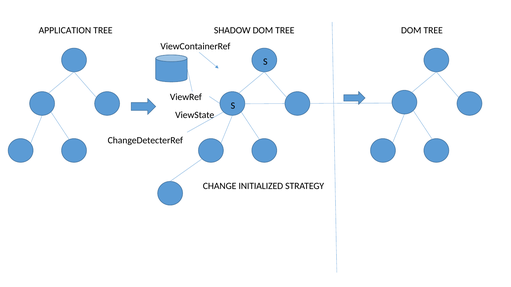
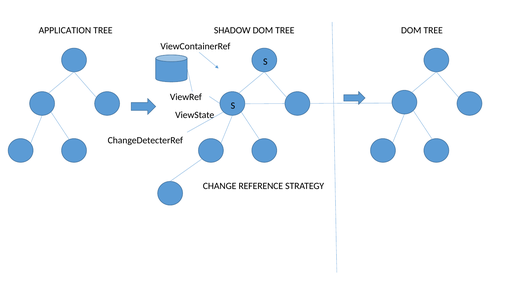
INITIALIZED: INITIALIZED -> REFERENCE (261, 186)
